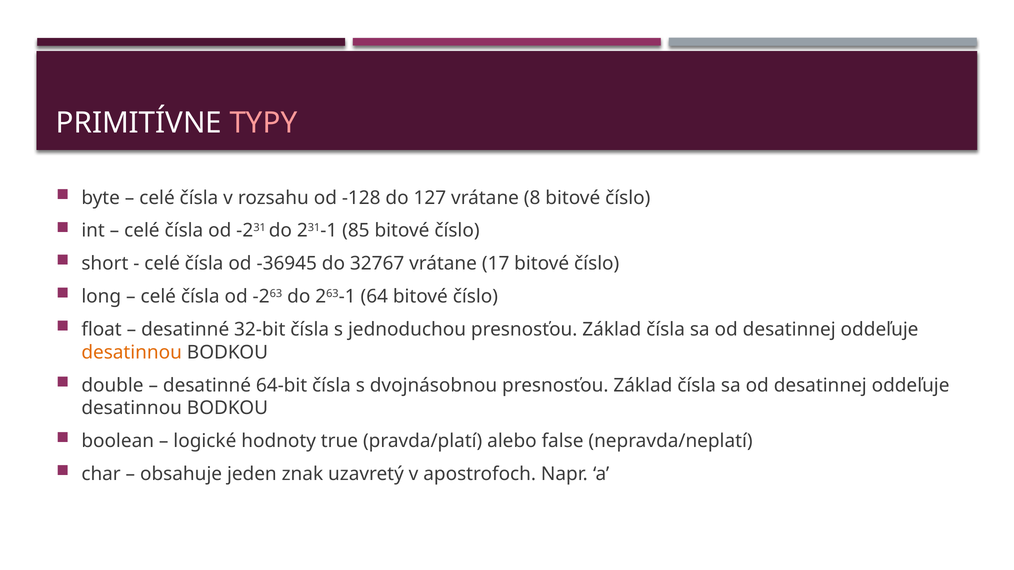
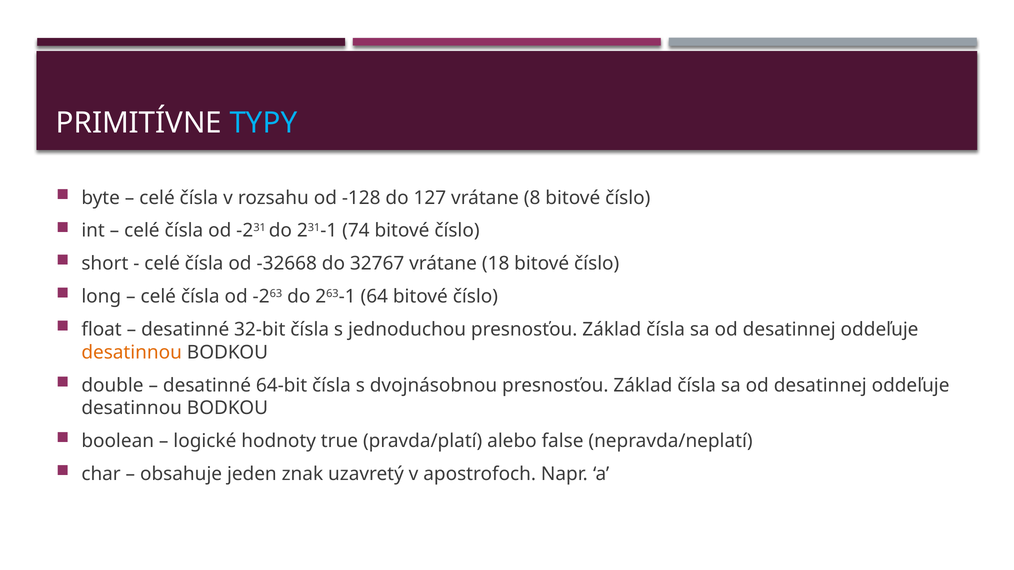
TYPY colour: pink -> light blue (263, 123)
85: 85 -> 74 (356, 231)
-36945: -36945 -> -32668 (287, 264)
17: 17 -> 18 (496, 264)
